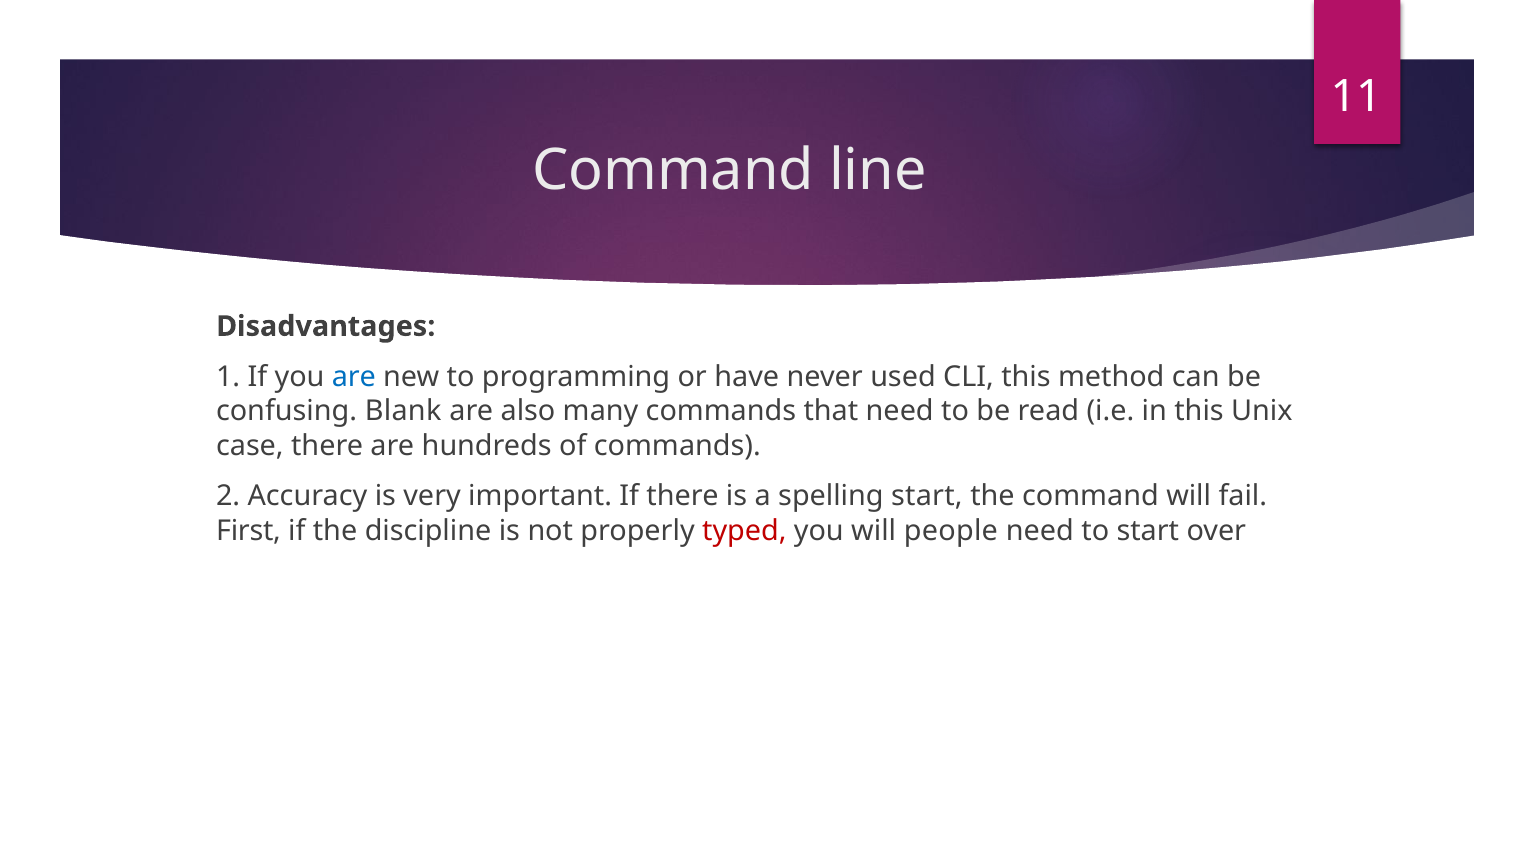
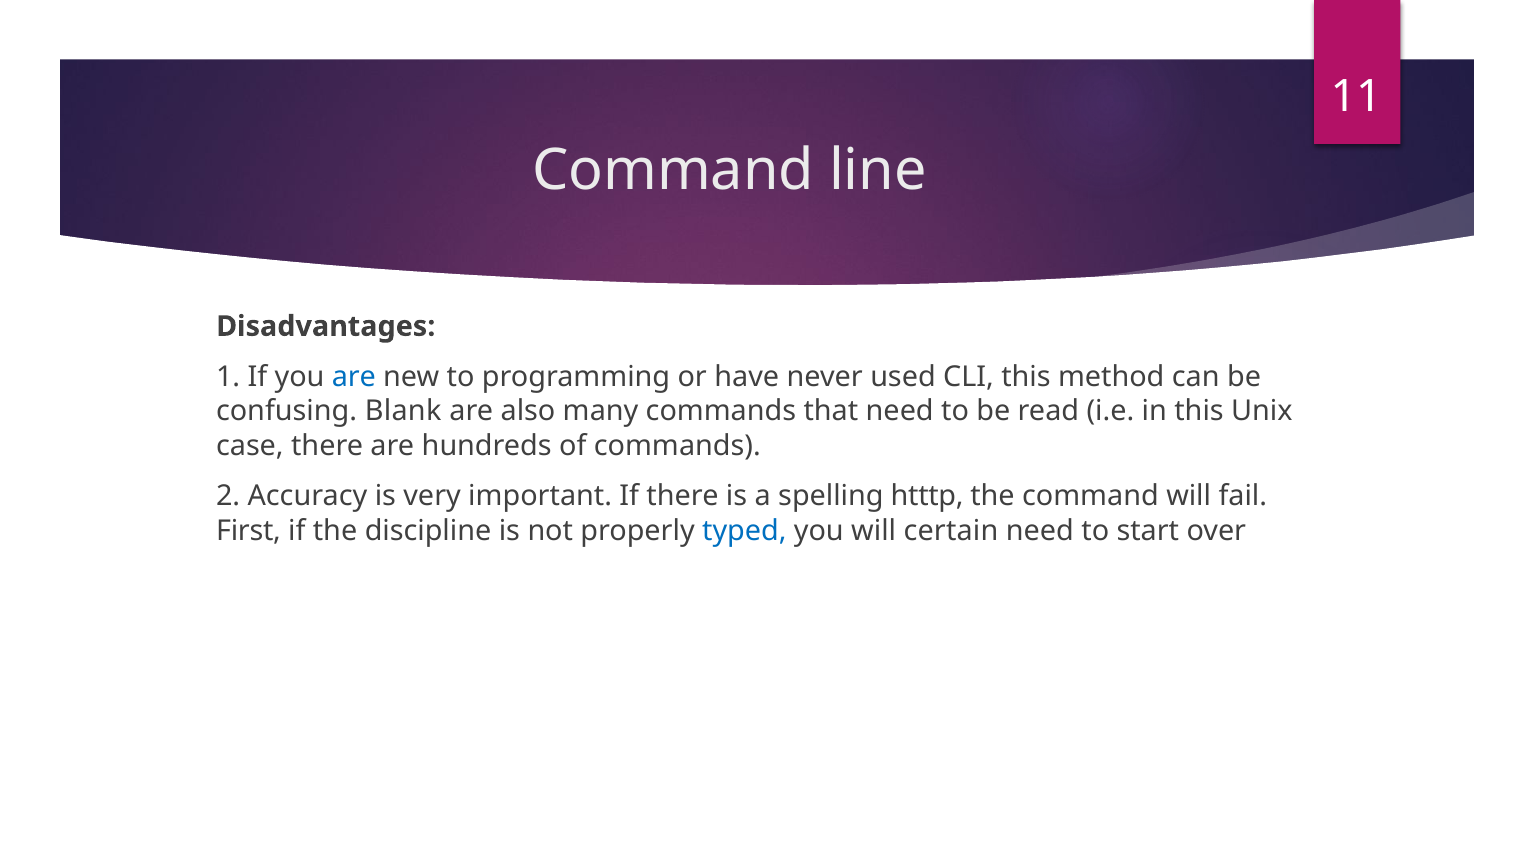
spelling start: start -> htttp (927, 497)
typed colour: red -> blue (744, 531)
people: people -> certain (951, 531)
